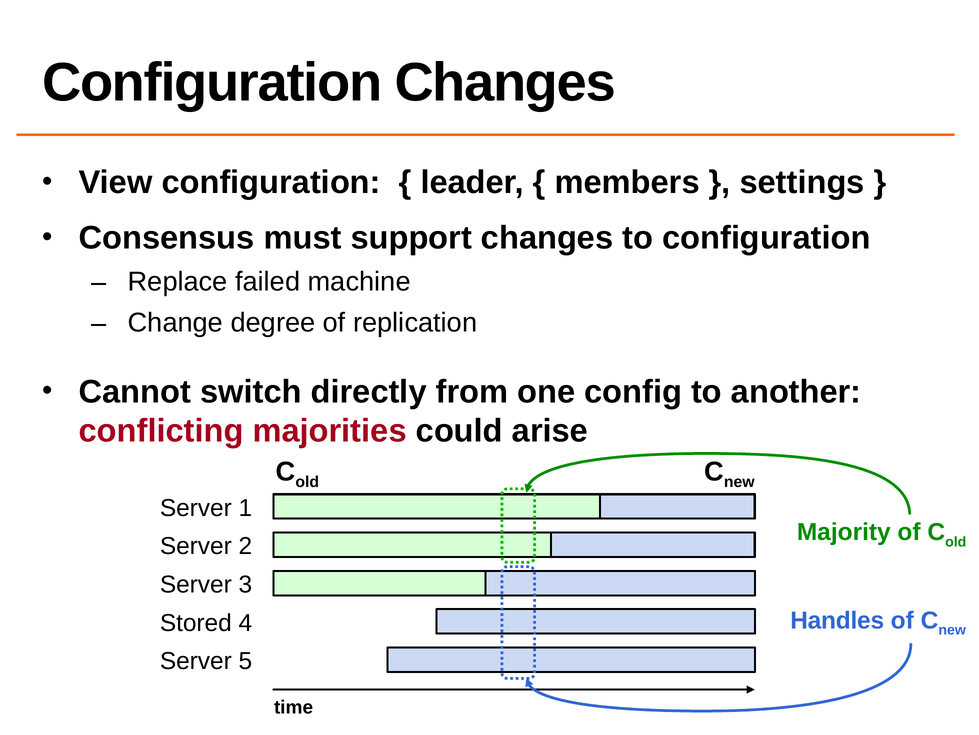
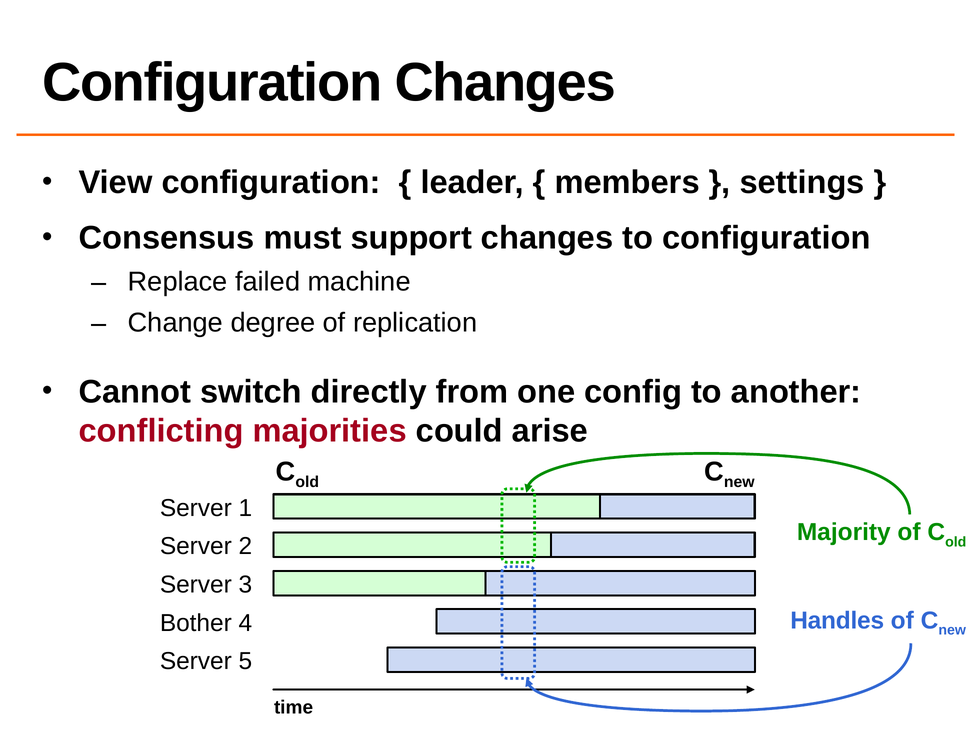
Stored: Stored -> Bother (196, 622)
